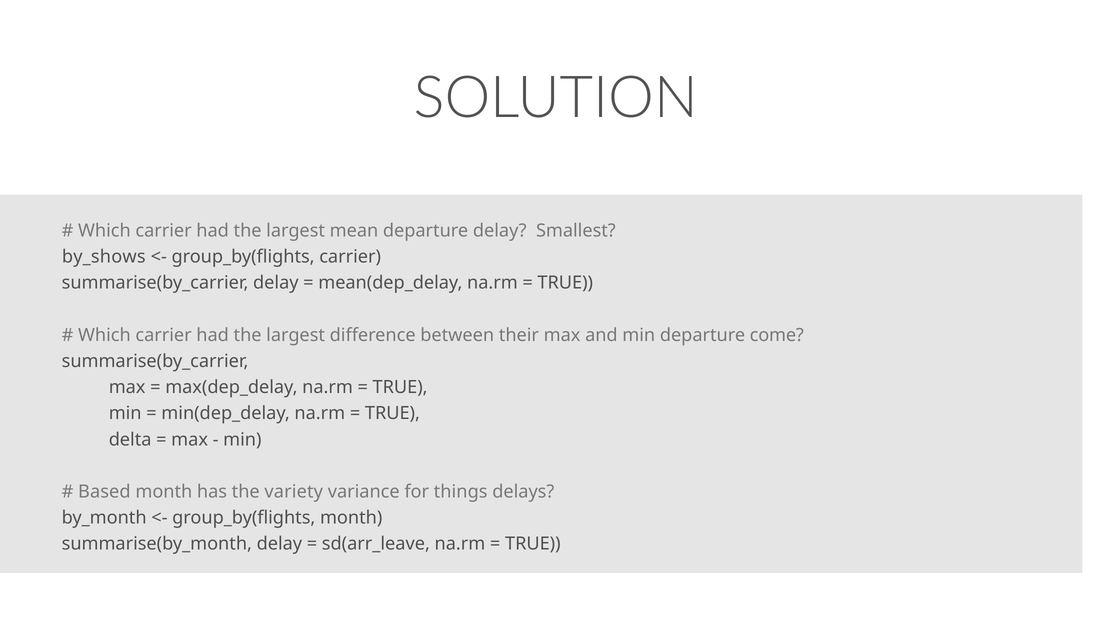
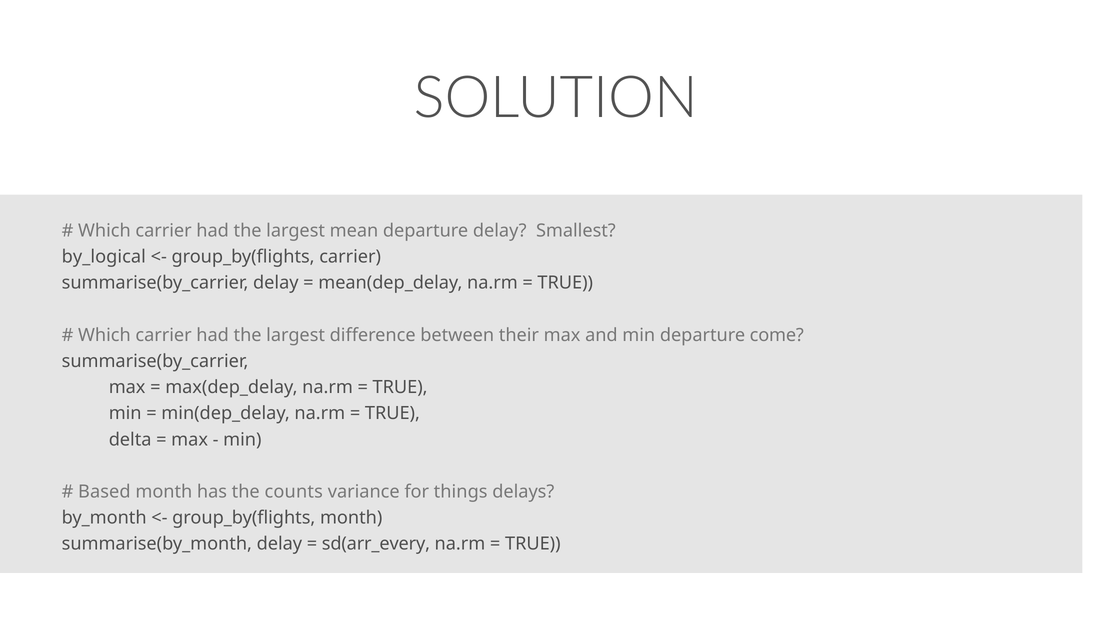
by_shows: by_shows -> by_logical (104, 257)
variety: variety -> counts (294, 492)
sd(arr_leave: sd(arr_leave -> sd(arr_every (376, 544)
